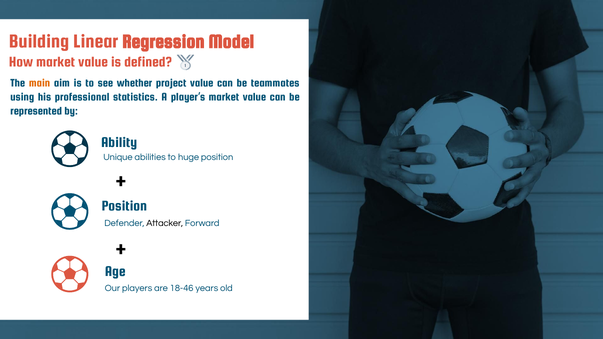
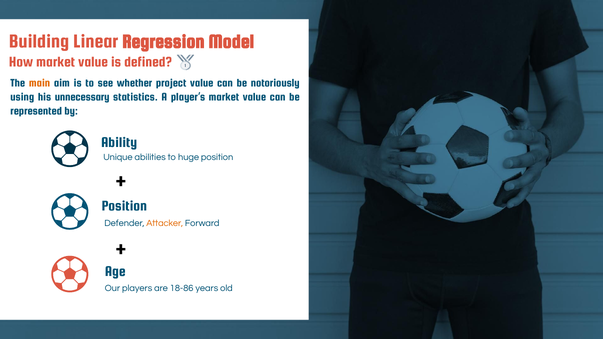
teammates: teammates -> notoriously (275, 83)
professional: professional -> unnecessary (82, 97)
Attacker colour: black -> orange (165, 223)
18-46: 18-46 -> 18-86 (182, 289)
